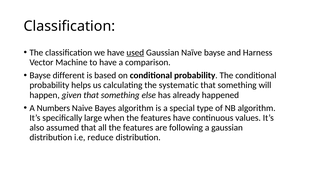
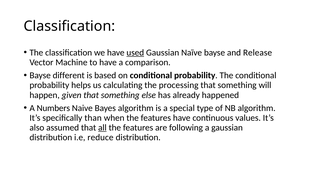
Harness: Harness -> Release (258, 53)
systematic: systematic -> processing (179, 85)
large: large -> than (93, 118)
all underline: none -> present (102, 128)
